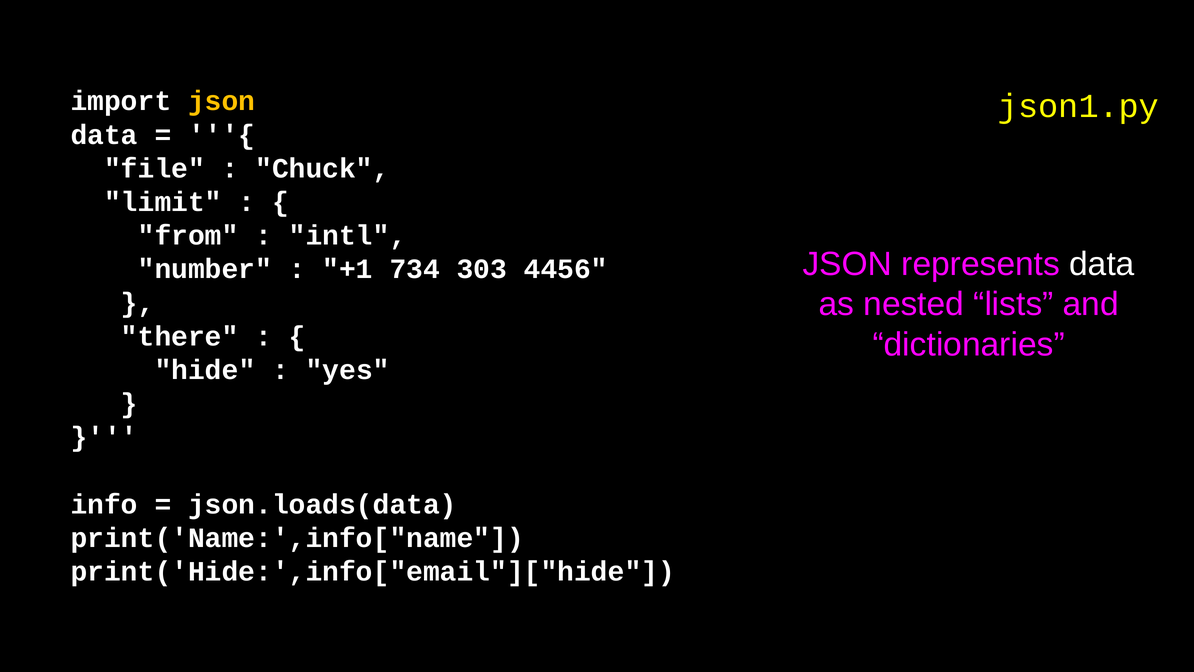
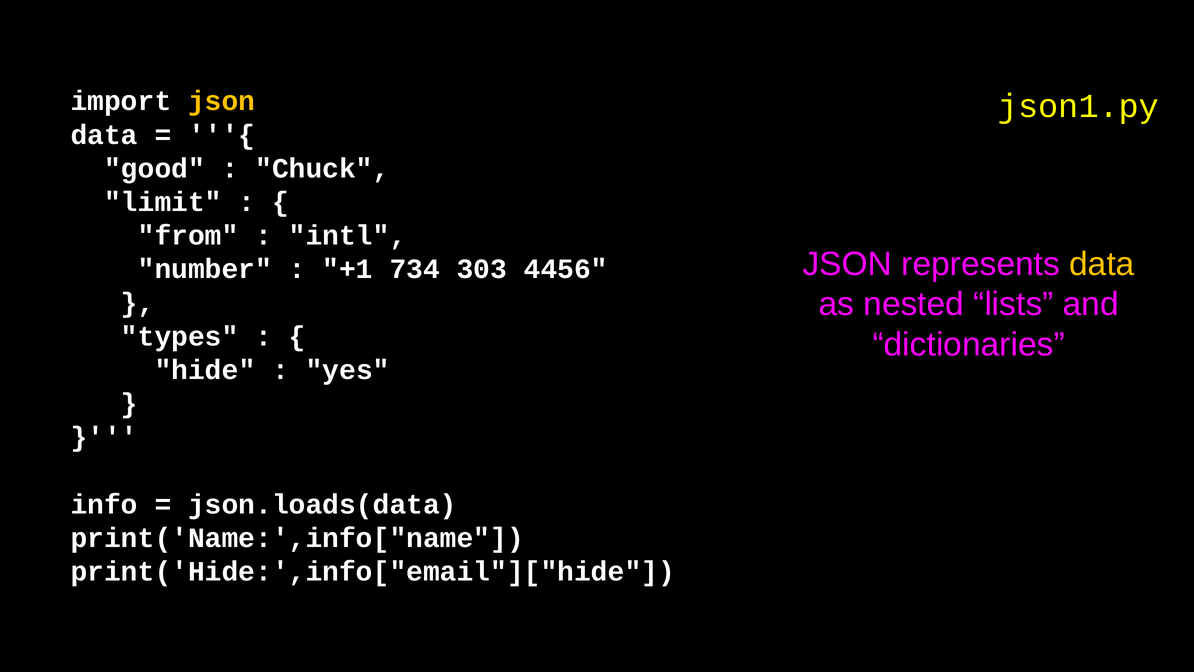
file: file -> good (155, 168)
data colour: white -> yellow (1102, 264)
there: there -> types (180, 336)
